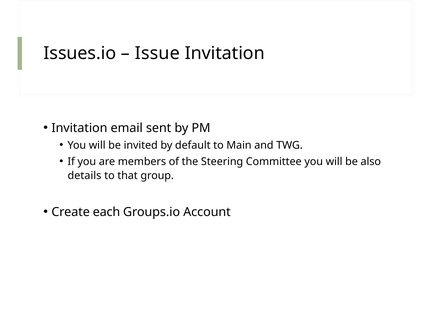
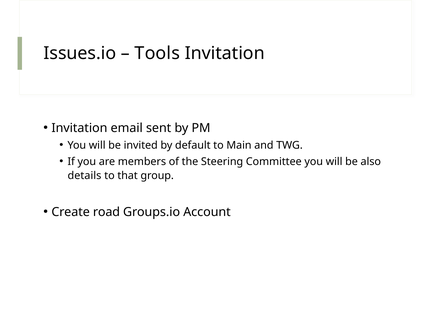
Issue: Issue -> Tools (157, 53)
each: each -> road (106, 212)
